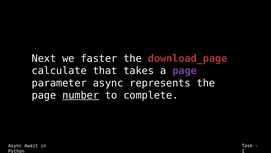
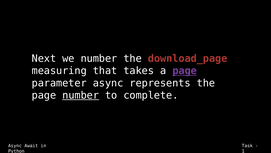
we faster: faster -> number (99, 58)
calculate: calculate -> measuring (59, 71)
page underline: none -> present (185, 71)
